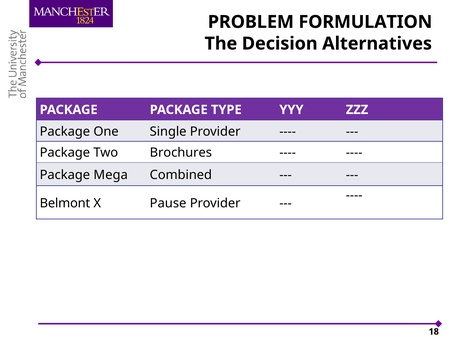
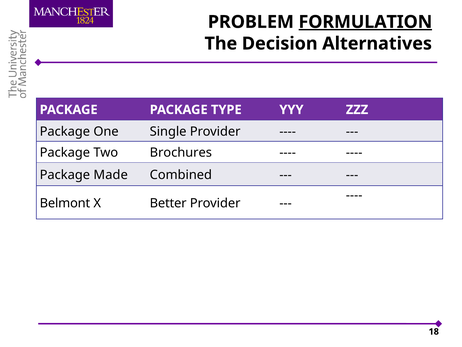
FORMULATION underline: none -> present (365, 22)
Mega: Mega -> Made (111, 175)
Pause: Pause -> Better (168, 203)
